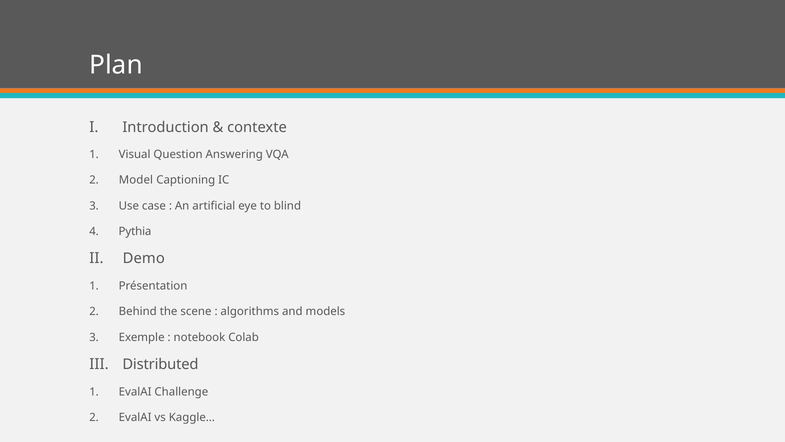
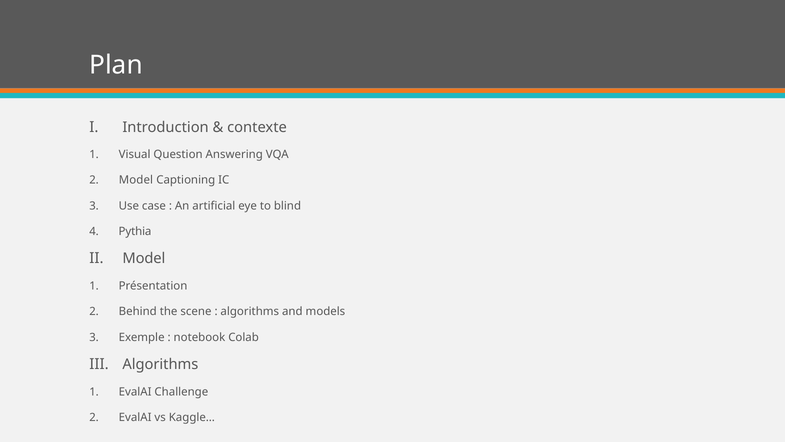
Demo: Demo -> Model (144, 258)
Distributed: Distributed -> Algorithms (160, 364)
